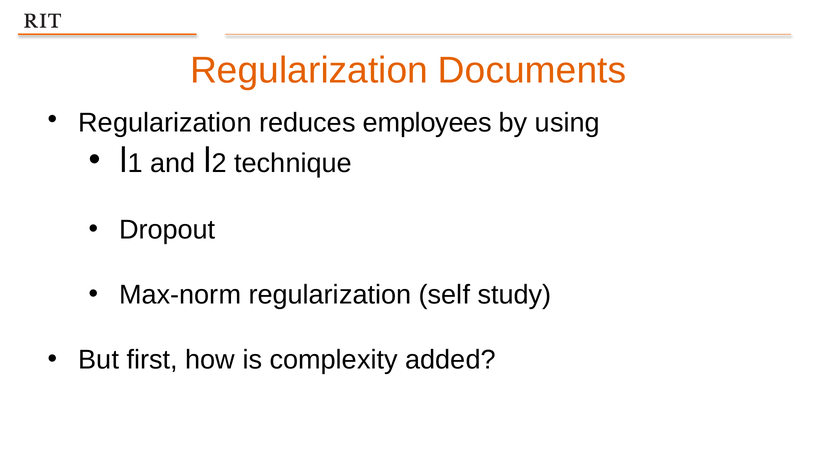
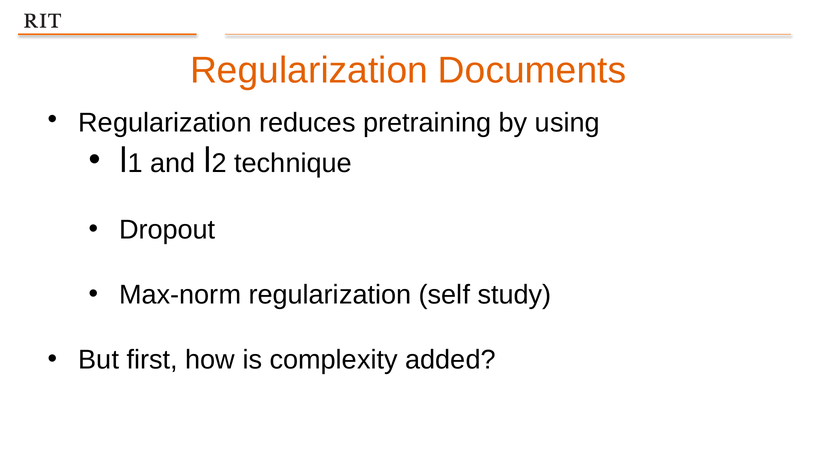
employees: employees -> pretraining (427, 123)
